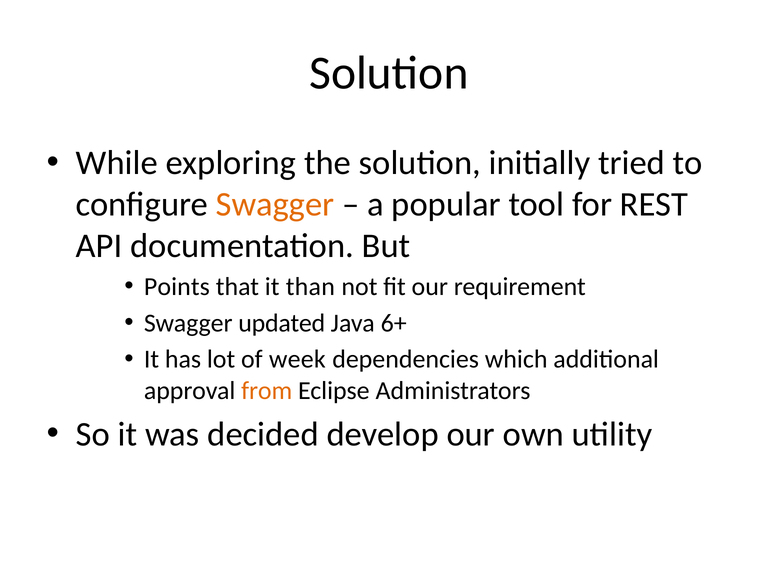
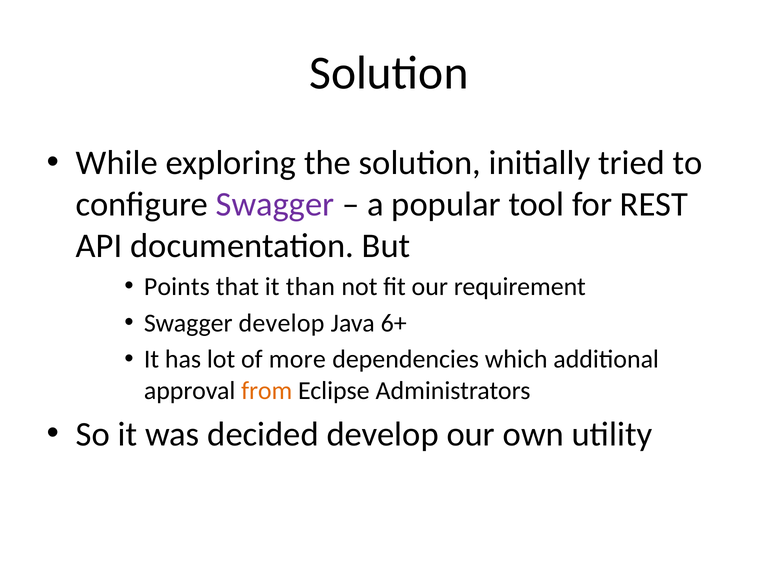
Swagger colour: orange -> purple (275, 205)
Swagger updated: updated -> develop (282, 323)
week: week -> more (297, 360)
